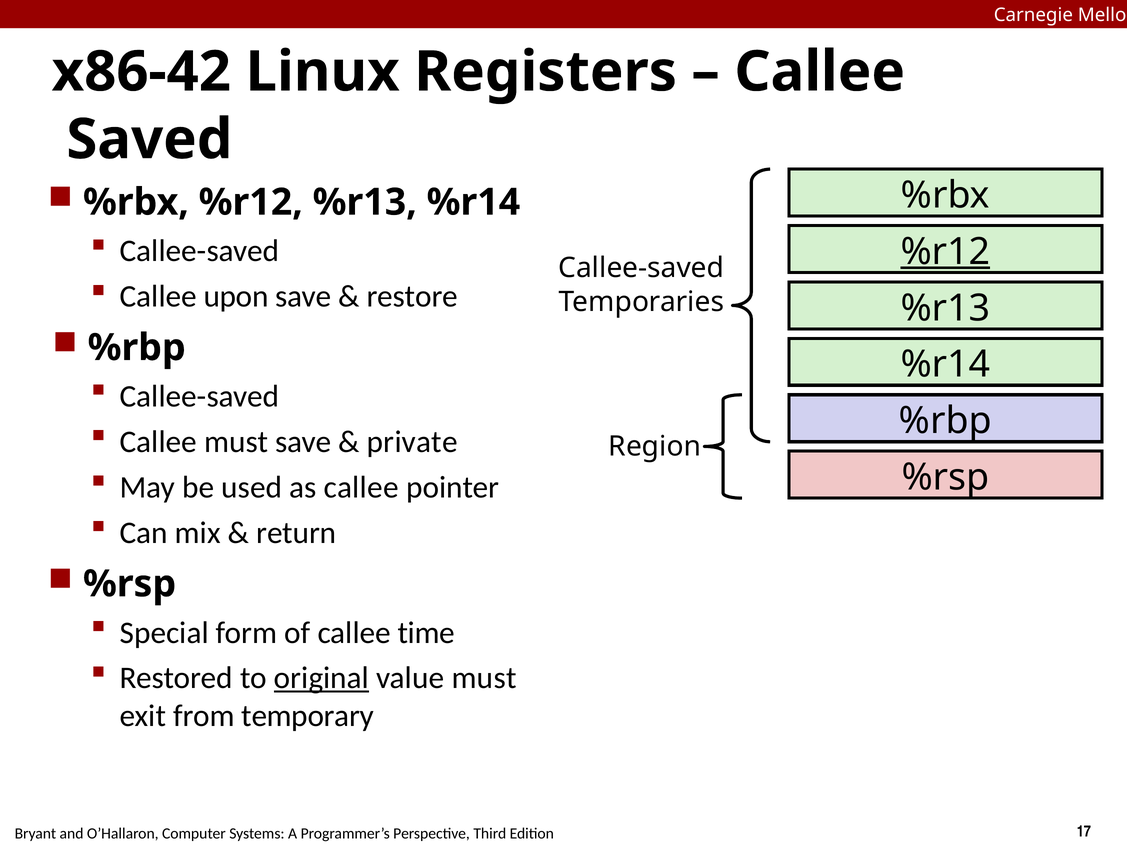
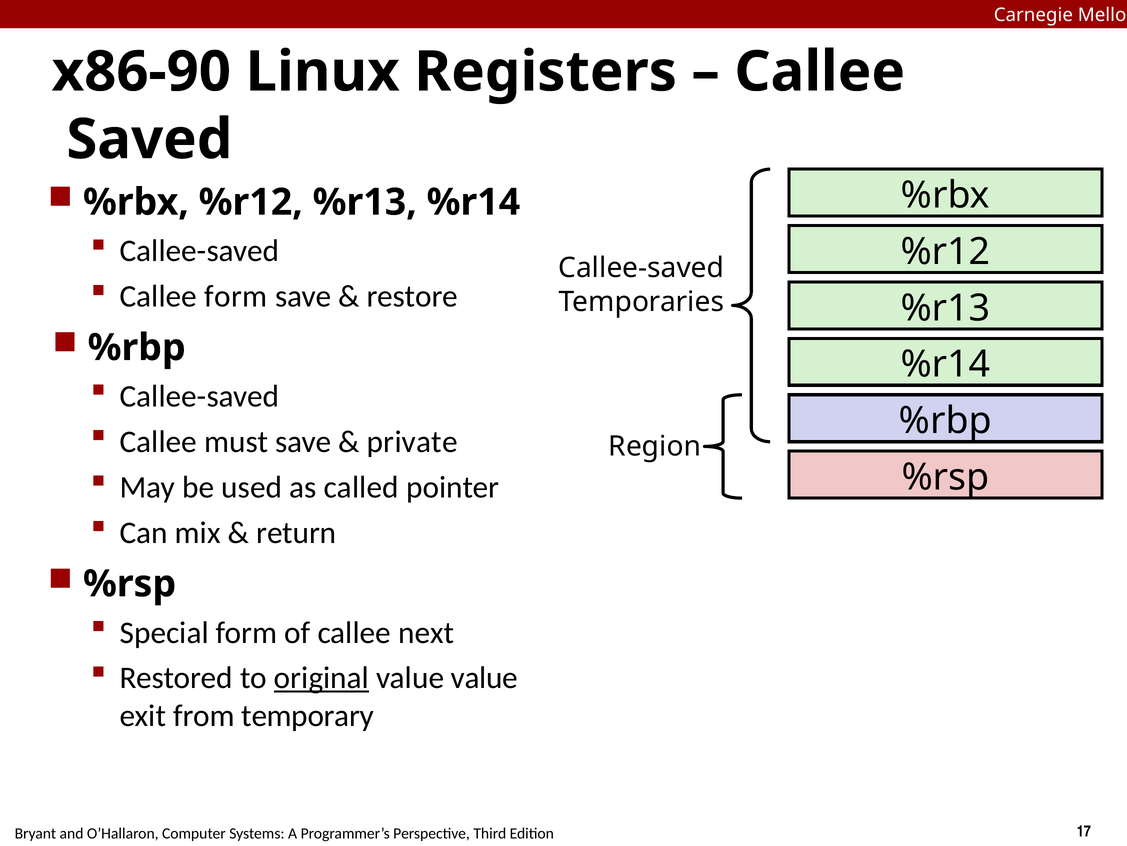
x86-42: x86-42 -> x86-90 (141, 72)
%r12 underline: present -> none (945, 251)
Callee upon: upon -> form (236, 296)
as callee: callee -> called (361, 487)
time: time -> next (426, 632)
value must: must -> value (484, 677)
